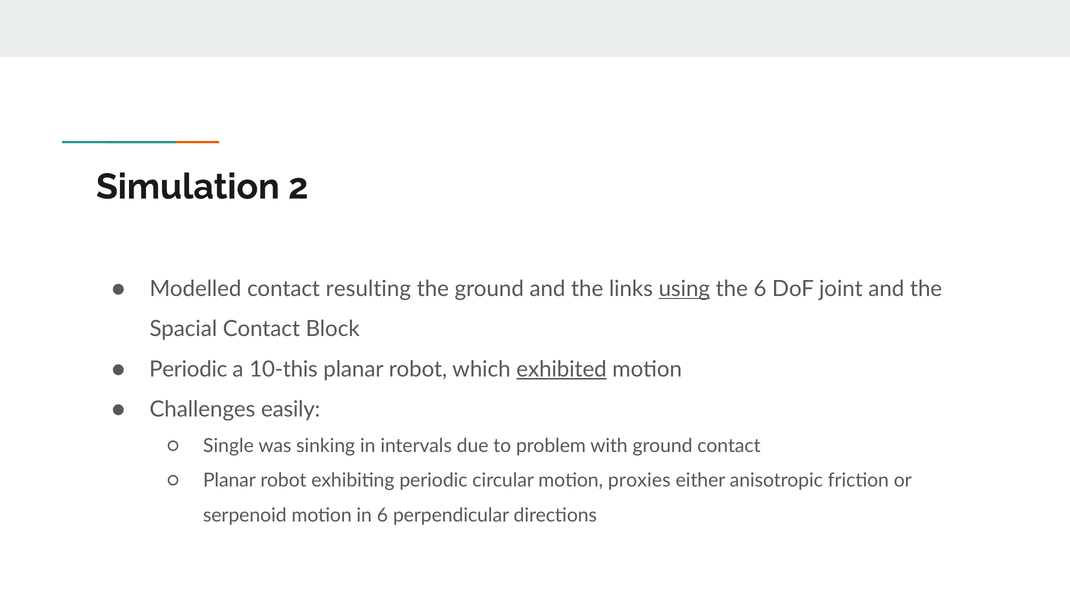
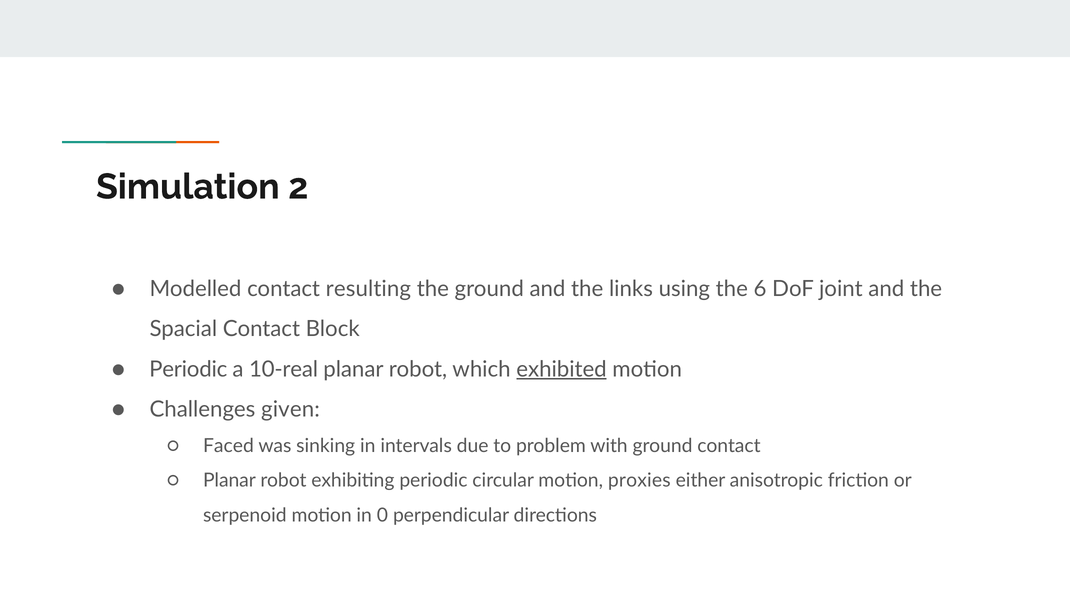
using underline: present -> none (684, 289)
10-this: 10-this -> 10-real (284, 369)
easily: easily -> given (290, 409)
Single: Single -> Faced (228, 446)
in 6: 6 -> 0 (382, 515)
